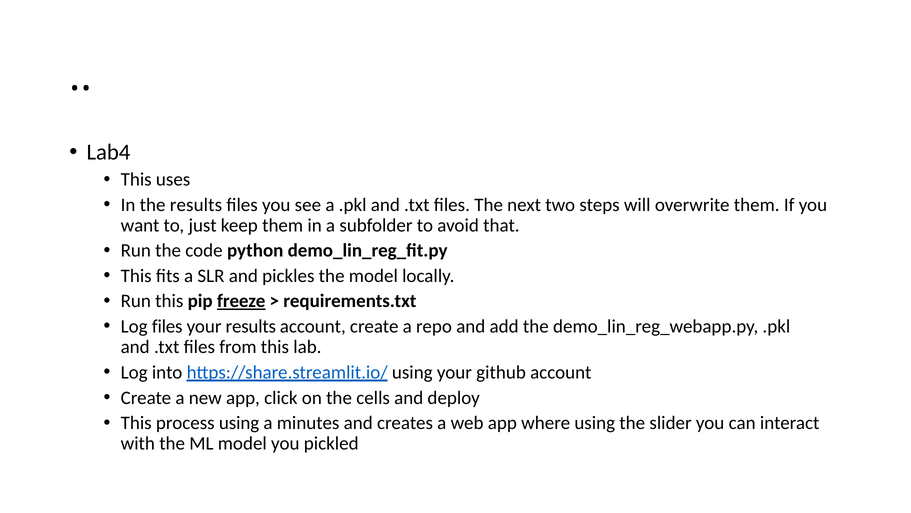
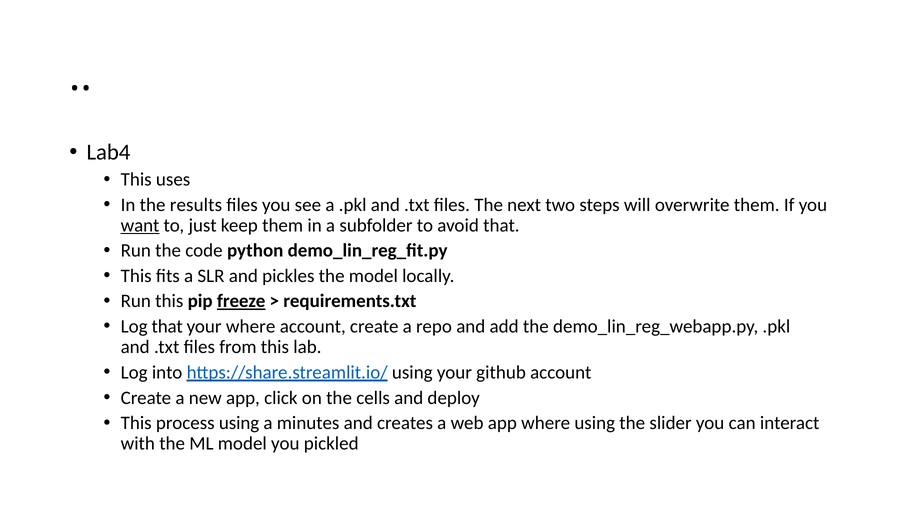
want underline: none -> present (140, 225)
Log files: files -> that (167, 326)
your results: results -> where (251, 326)
